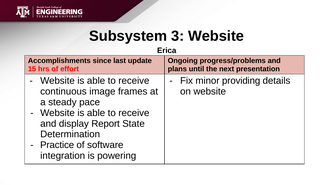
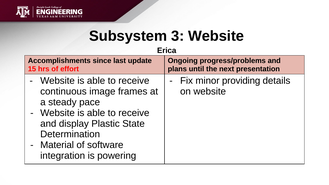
Report: Report -> Plastic (106, 124)
Practice: Practice -> Material (57, 145)
